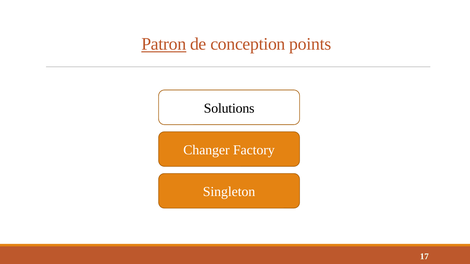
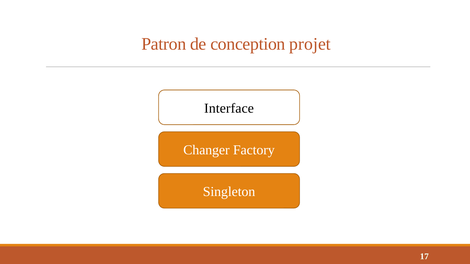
Patron underline: present -> none (164, 44)
points: points -> projet (310, 44)
Solutions: Solutions -> Interface (229, 108)
